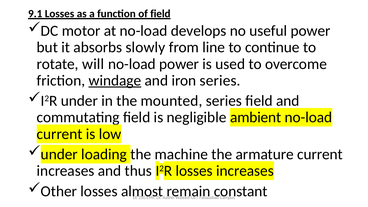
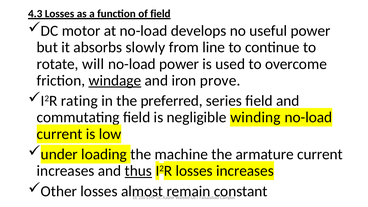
9.1: 9.1 -> 4.3 (35, 14)
iron series: series -> prove (220, 80)
I2R under: under -> rating (79, 101)
mounted: mounted -> preferred (172, 101)
ambient: ambient -> winding (255, 117)
thus underline: none -> present (138, 171)
